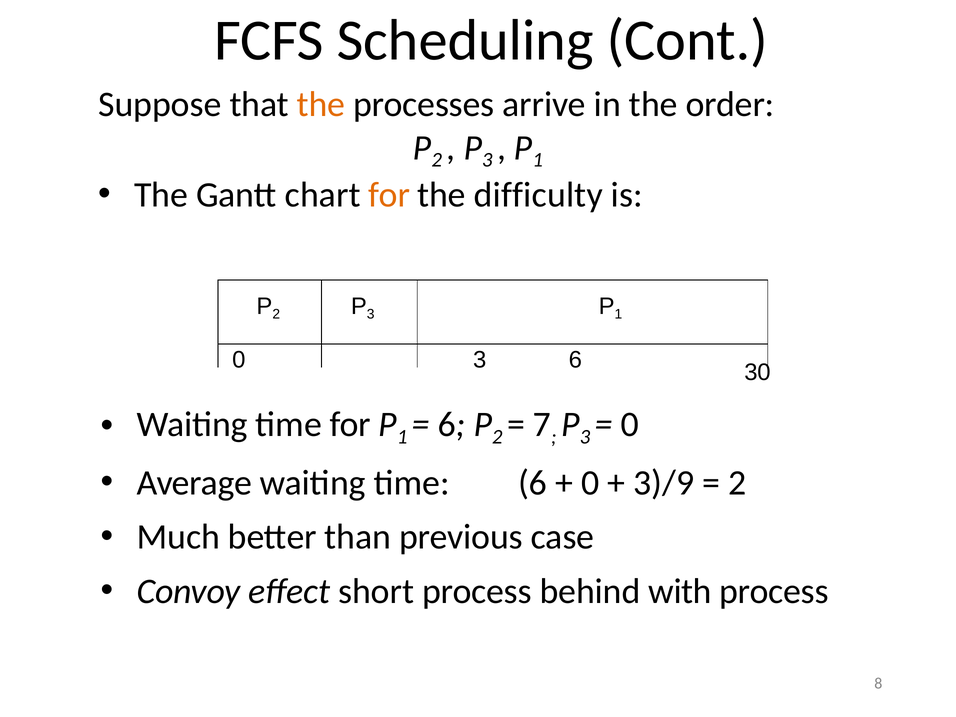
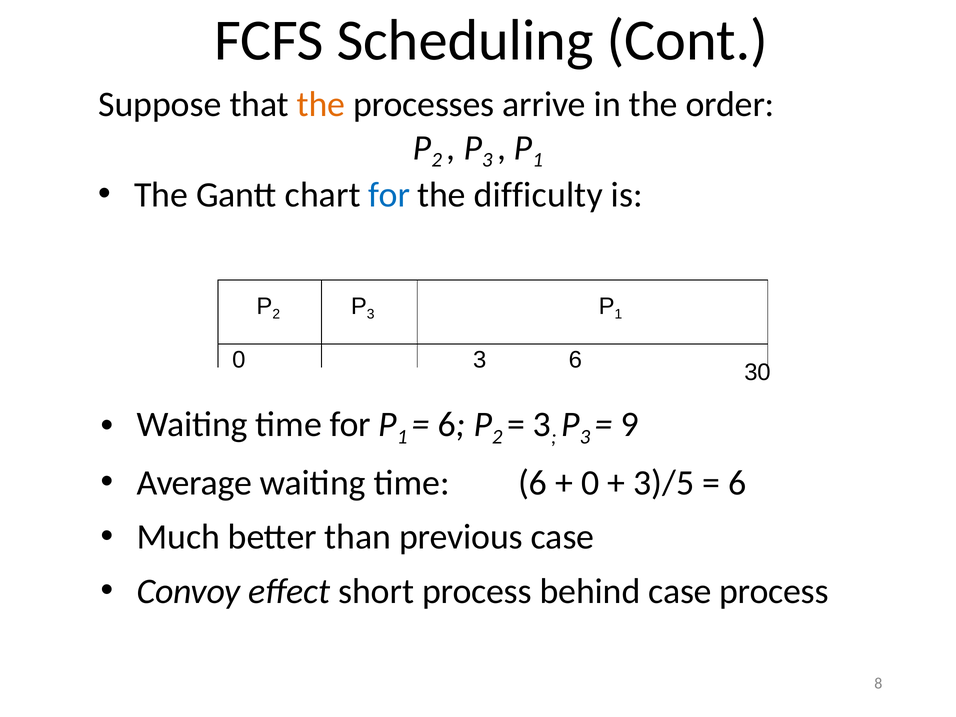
for colour: orange -> blue (389, 195)
7: 7 -> 3 (542, 425)
0: 0 -> 9 (630, 425)
3)/9: 3)/9 -> 3)/5 (664, 483)
2: 2 -> 6 (737, 483)
behind with: with -> case (680, 591)
